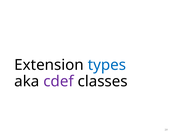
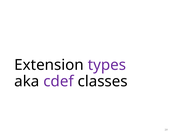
types colour: blue -> purple (107, 65)
